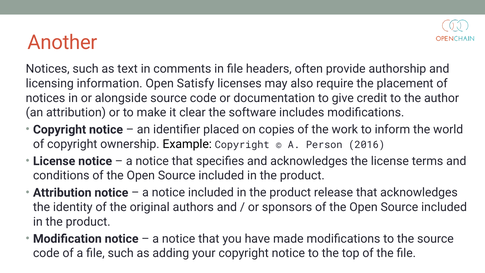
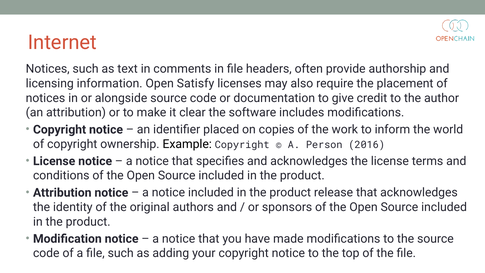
Another: Another -> Internet (62, 42)
